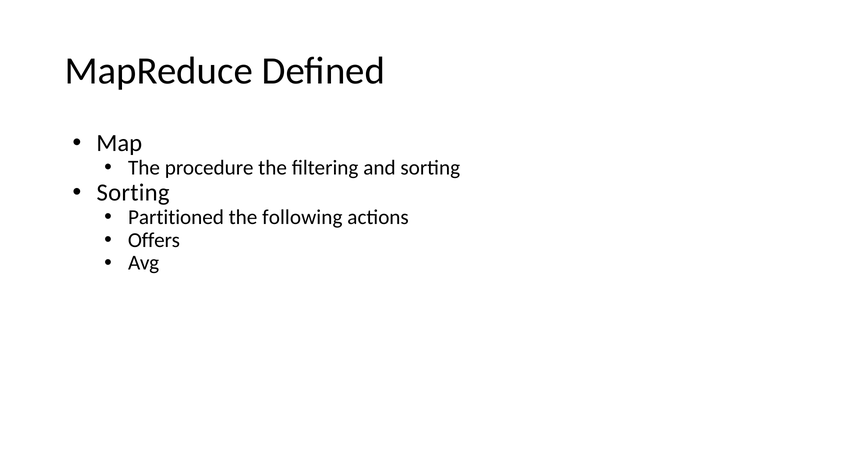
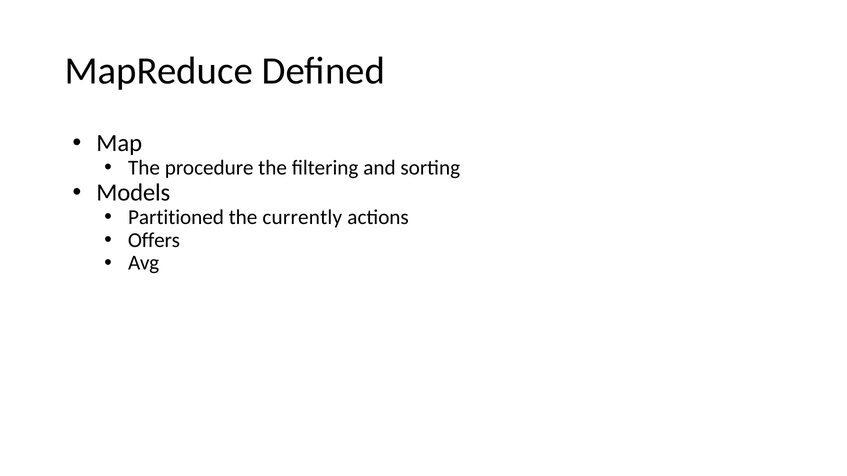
Sorting: Sorting -> Models (133, 193)
following: following -> currently (302, 217)
